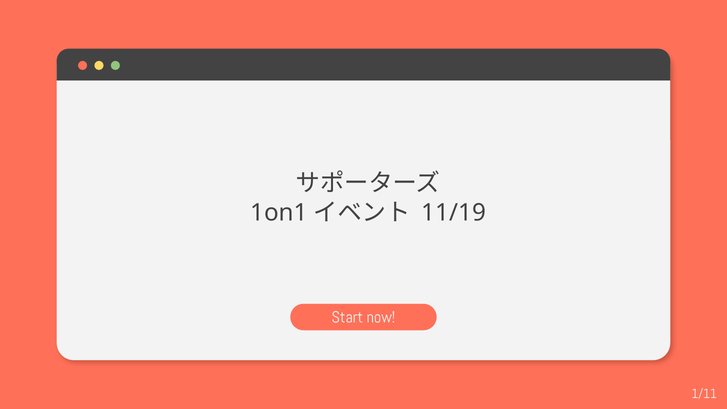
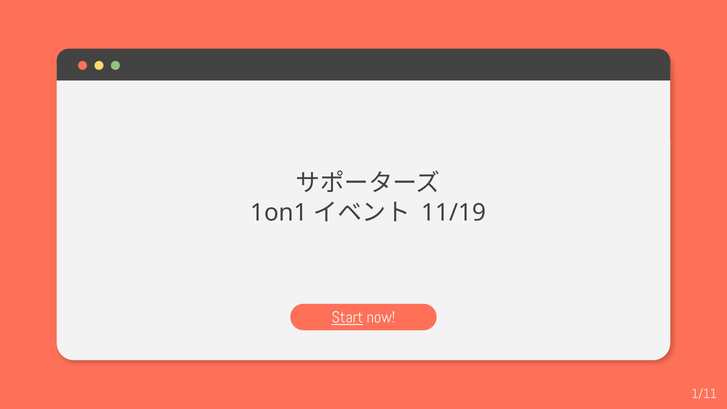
Start underline: none -> present (347, 318)
